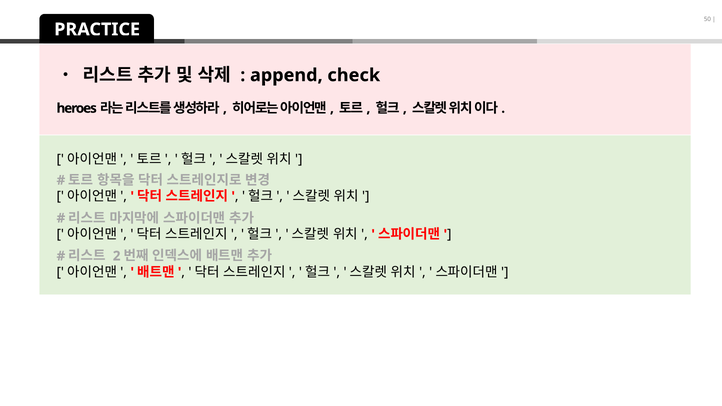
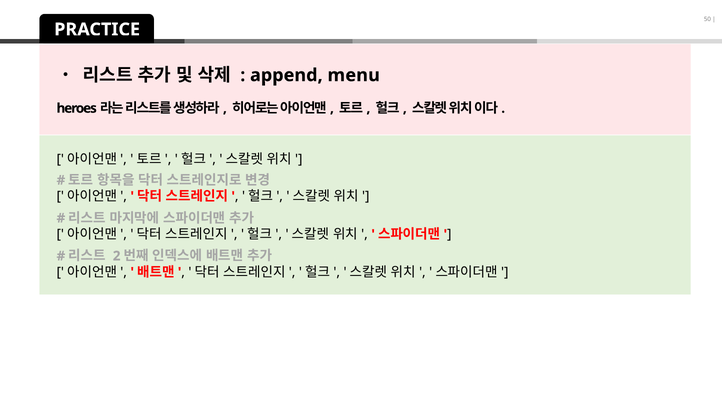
check: check -> menu (354, 75)
